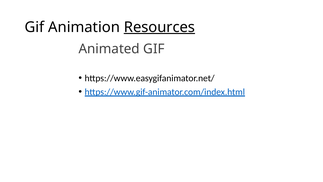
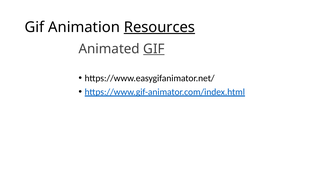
GIF underline: none -> present (154, 49)
